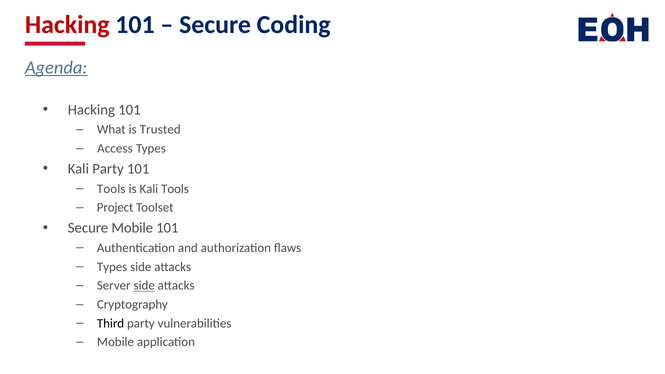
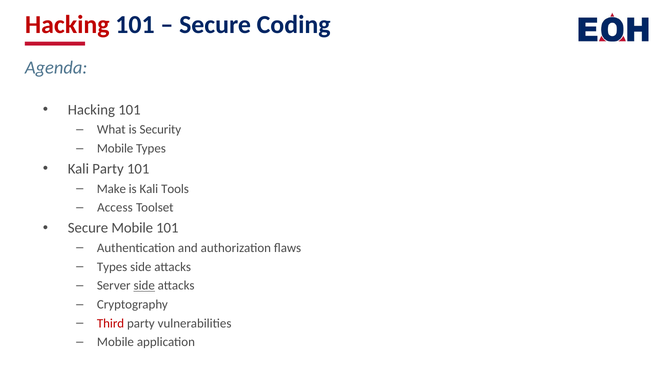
Agenda underline: present -> none (56, 67)
Trusted: Trusted -> Security (160, 130)
Access: Access -> Mobile (115, 149)
Tools: Tools -> Make (111, 189)
Project: Project -> Access (115, 208)
Third colour: black -> red (111, 323)
